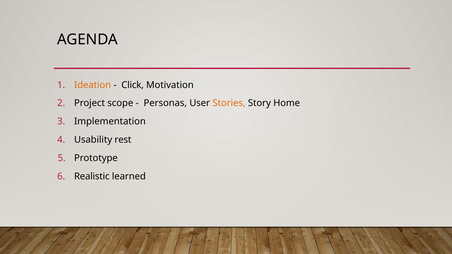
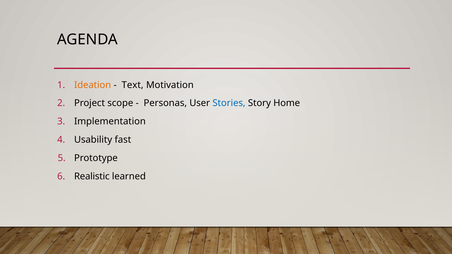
Click: Click -> Text (133, 85)
Stories colour: orange -> blue (229, 103)
rest: rest -> fast (123, 140)
